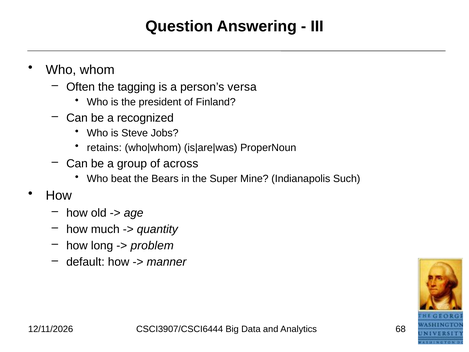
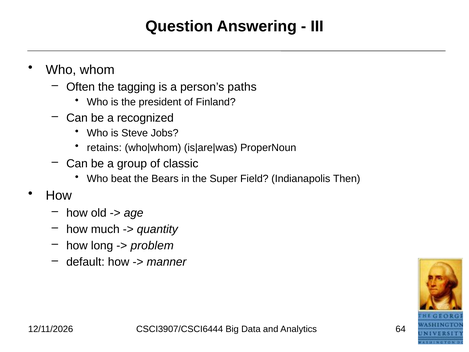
versa: versa -> paths (242, 87)
across: across -> classic (181, 163)
Mine: Mine -> Field (254, 179)
Such: Such -> Then (347, 179)
68: 68 -> 64 (401, 329)
